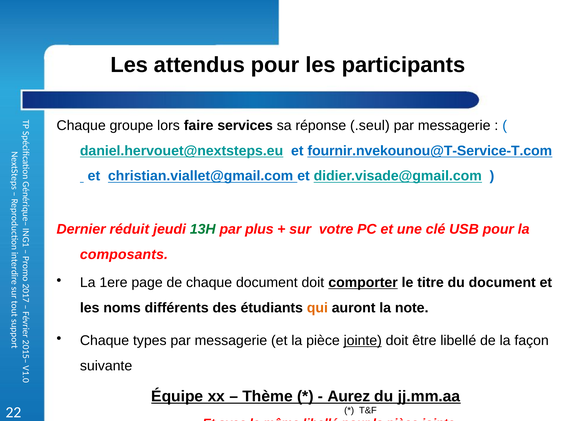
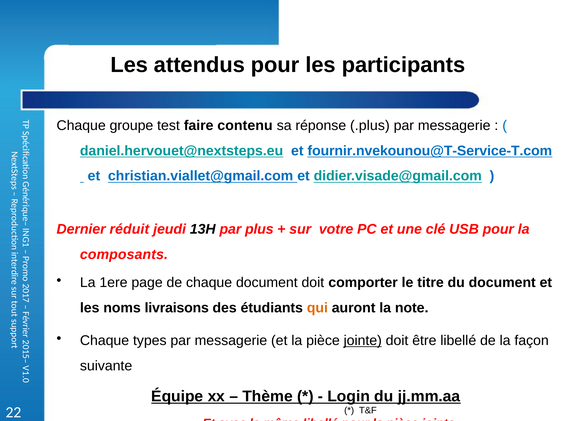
lors: lors -> test (168, 126)
services: services -> contenu (245, 126)
.seul: .seul -> .plus (370, 126)
13H colour: green -> black (203, 230)
comporter underline: present -> none (363, 283)
différents: différents -> livraisons (177, 308)
Aurez: Aurez -> Login (349, 397)
